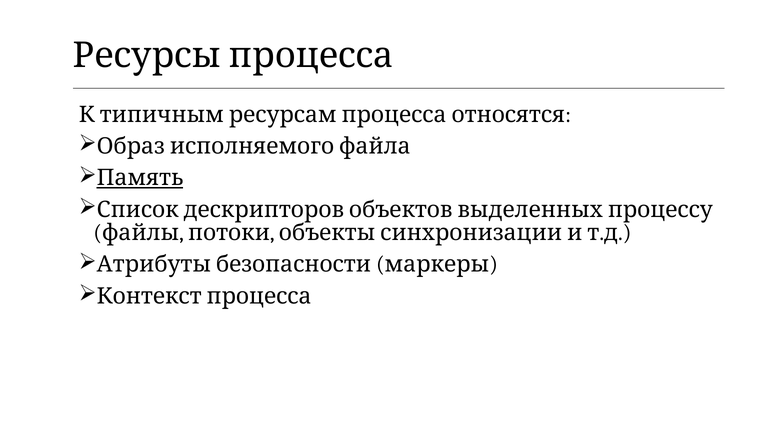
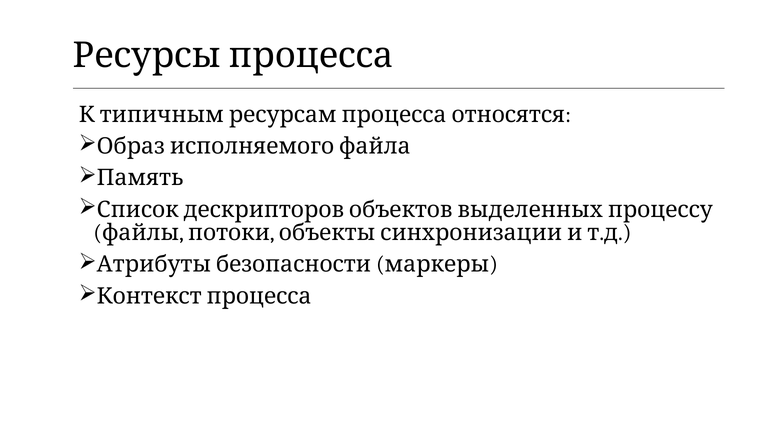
Память underline: present -> none (140, 178)
